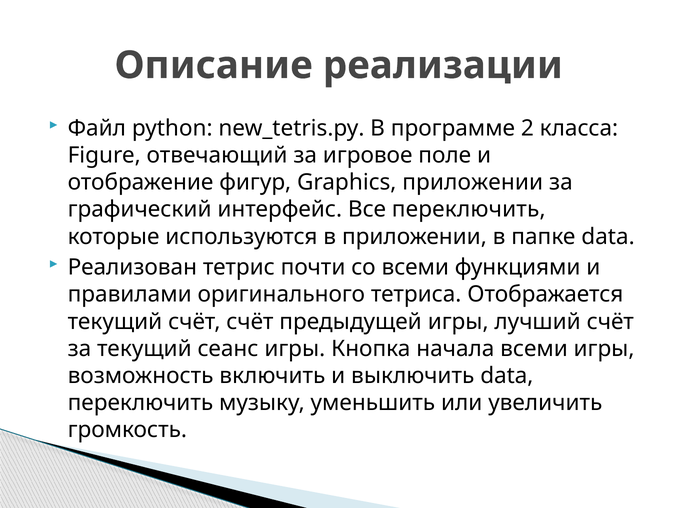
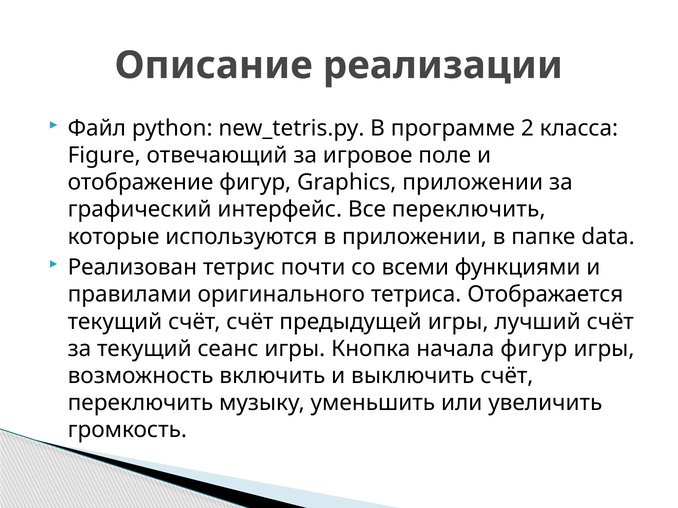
начала всеми: всеми -> фигур (534, 349)
выключить data: data -> счёт (507, 376)
